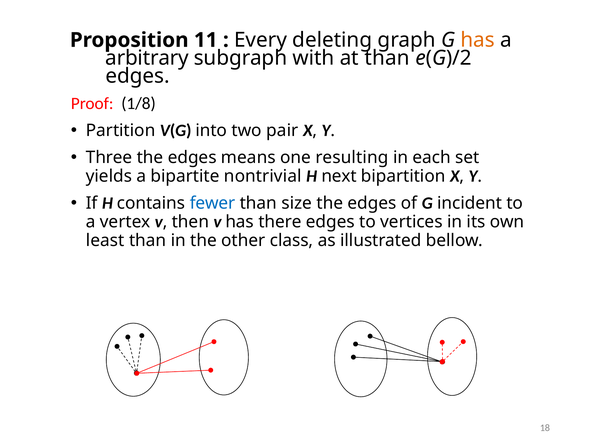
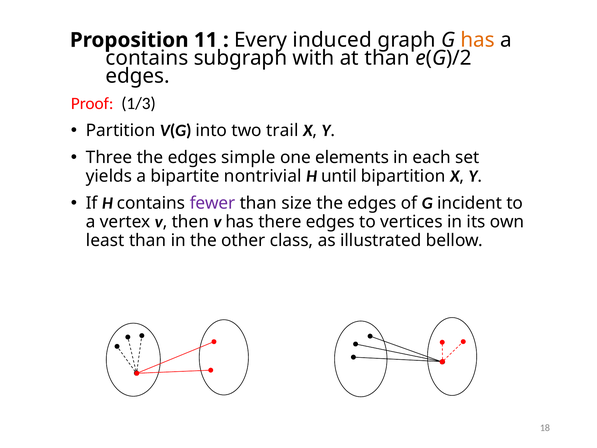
deleting: deleting -> induced (332, 40)
arbitrary: arbitrary -> contains (147, 58)
1/8: 1/8 -> 1/3 (139, 103)
pair: pair -> trail (282, 130)
means: means -> simple (248, 157)
resulting: resulting -> elements (352, 157)
next: next -> until (339, 176)
fewer colour: blue -> purple (213, 203)
